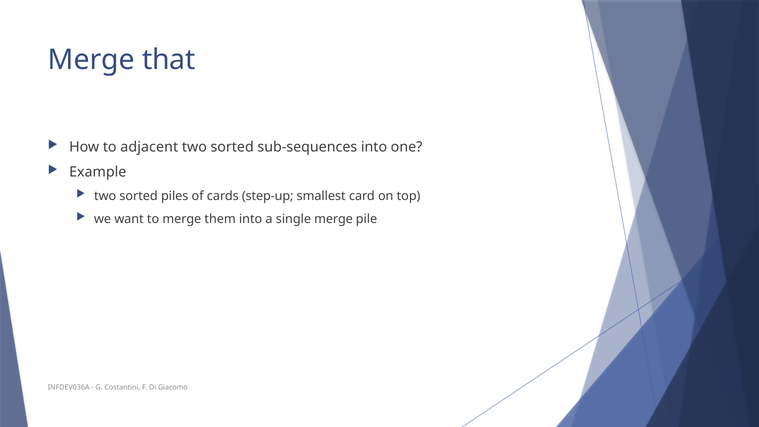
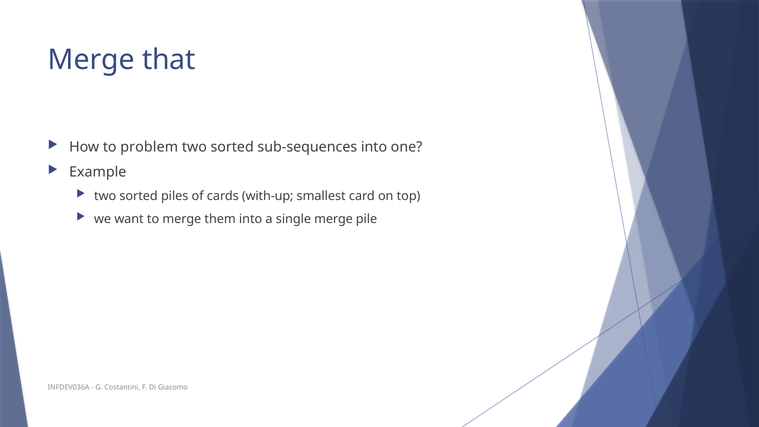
adjacent: adjacent -> problem (149, 147)
step-up: step-up -> with-up (268, 196)
